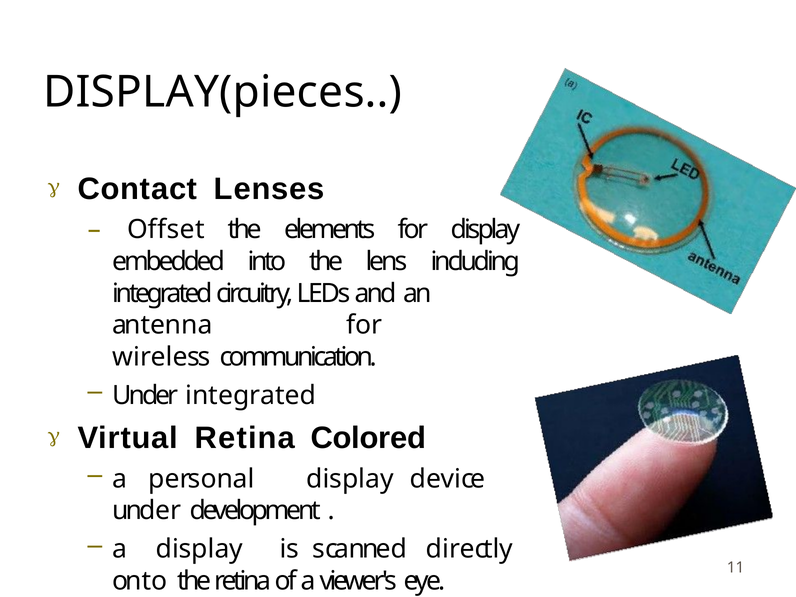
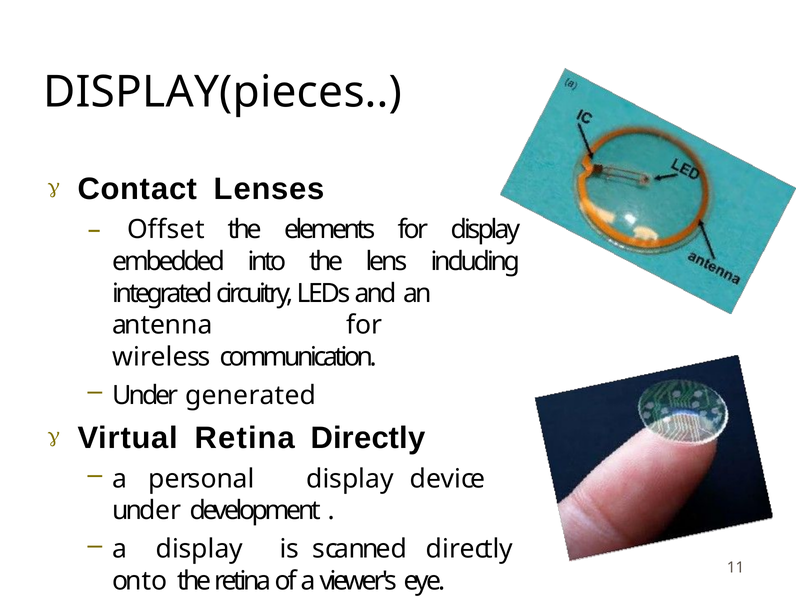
Under integrated: integrated -> generated (251, 395)
Retina Colored: Colored -> Directly (368, 438)
